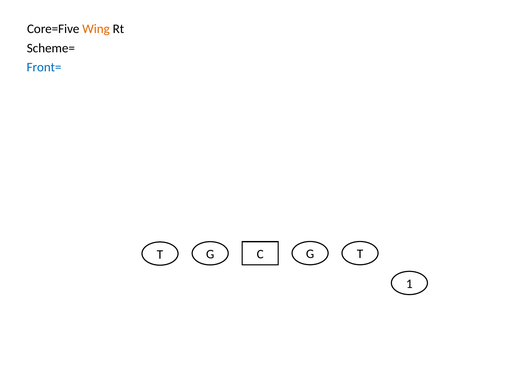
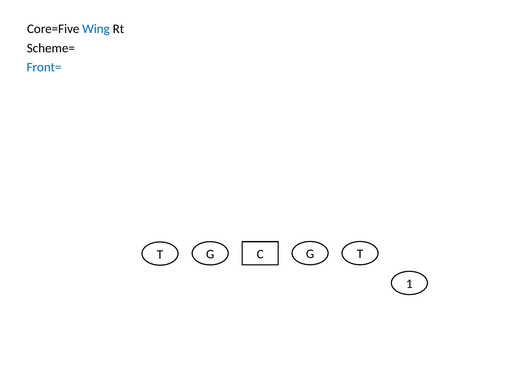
Wing colour: orange -> blue (96, 29)
